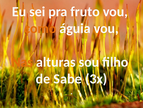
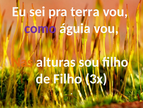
fruto: fruto -> terra (85, 12)
como colour: orange -> purple (40, 28)
de Sabe: Sabe -> Filho (68, 78)
